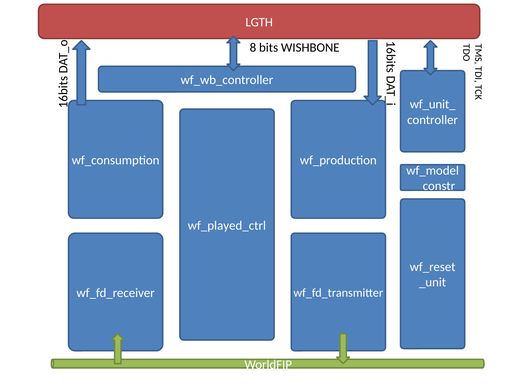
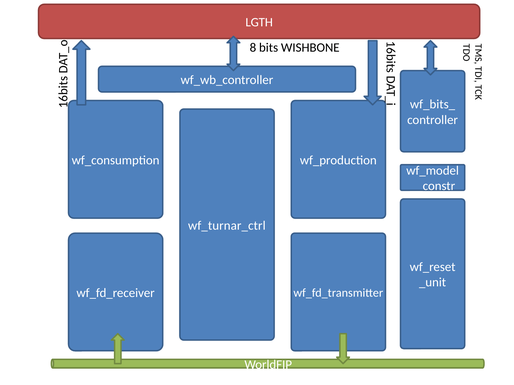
wf_unit_: wf_unit_ -> wf_bits_ (433, 105)
wf_played_ctrl: wf_played_ctrl -> wf_turnar_ctrl (227, 226)
